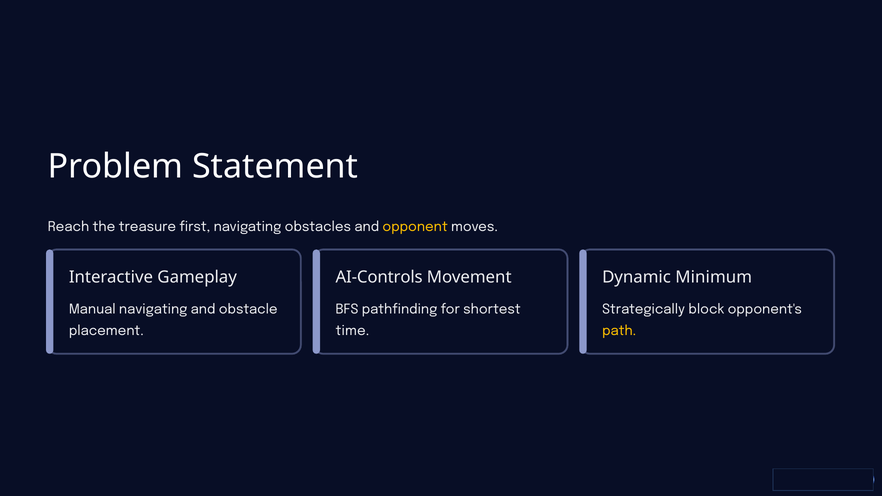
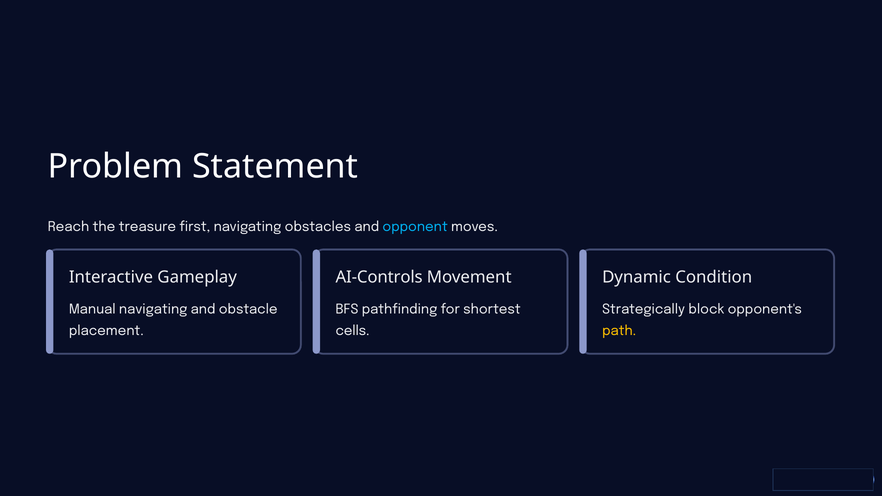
opponent colour: yellow -> light blue (415, 227)
Minimum: Minimum -> Condition (714, 277)
time: time -> cells (353, 331)
